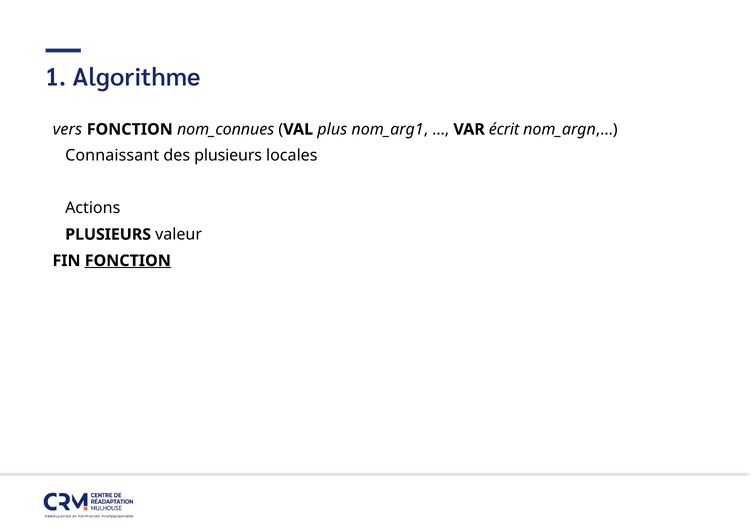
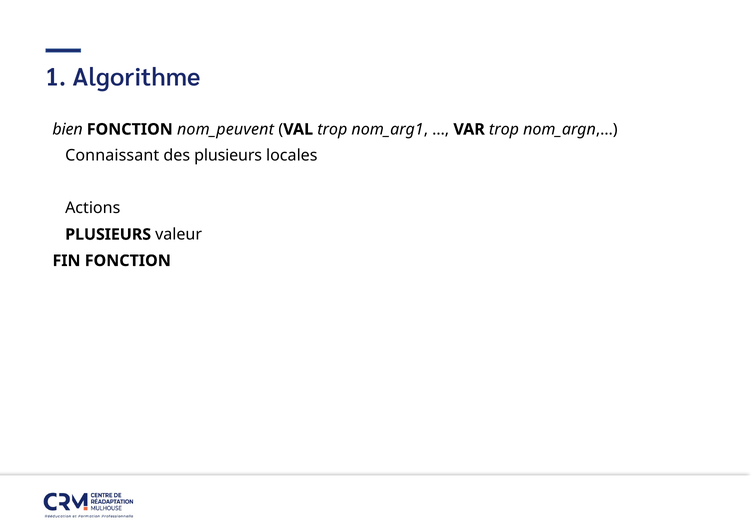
vers: vers -> bien (68, 129)
nom_connues: nom_connues -> nom_peuvent (225, 129)
VAL plus: plus -> trop (332, 129)
VAR écrit: écrit -> trop (504, 129)
FONCTION underline: present -> none (128, 261)
